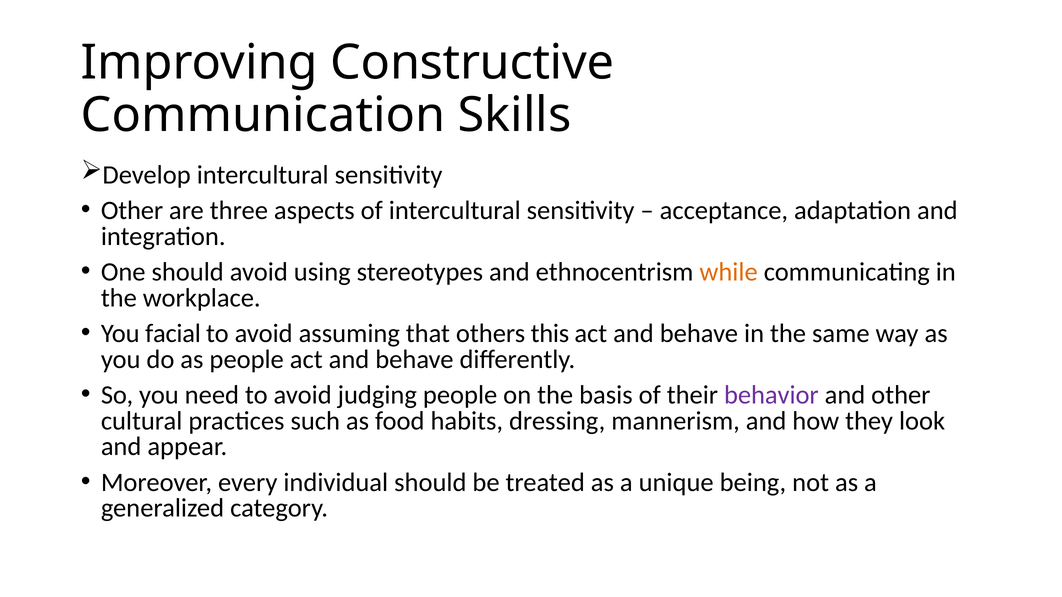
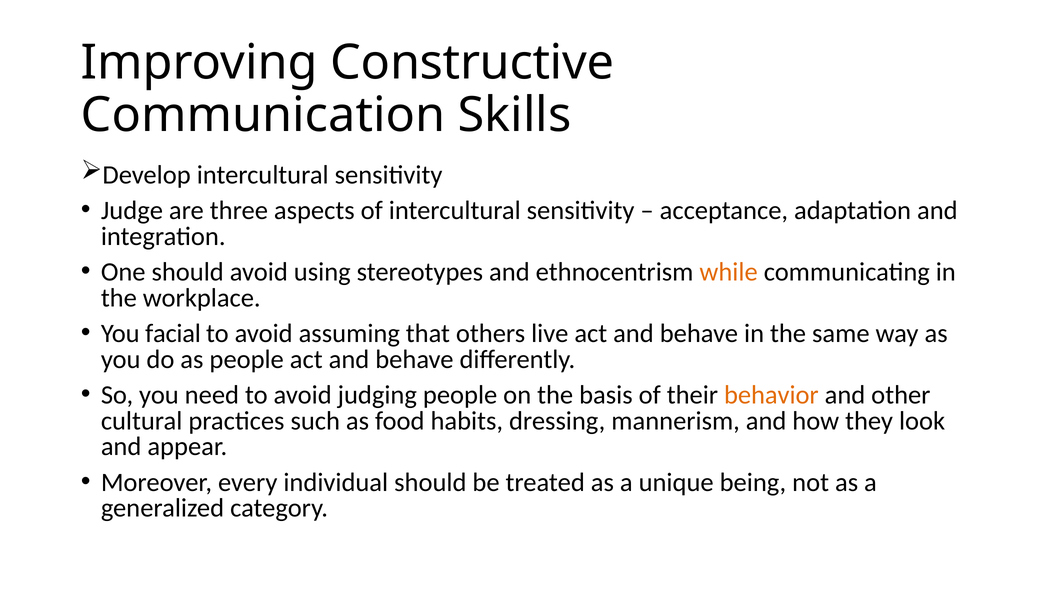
Other: Other -> Judge (132, 211)
this: this -> live (550, 334)
behavior colour: purple -> orange (771, 395)
